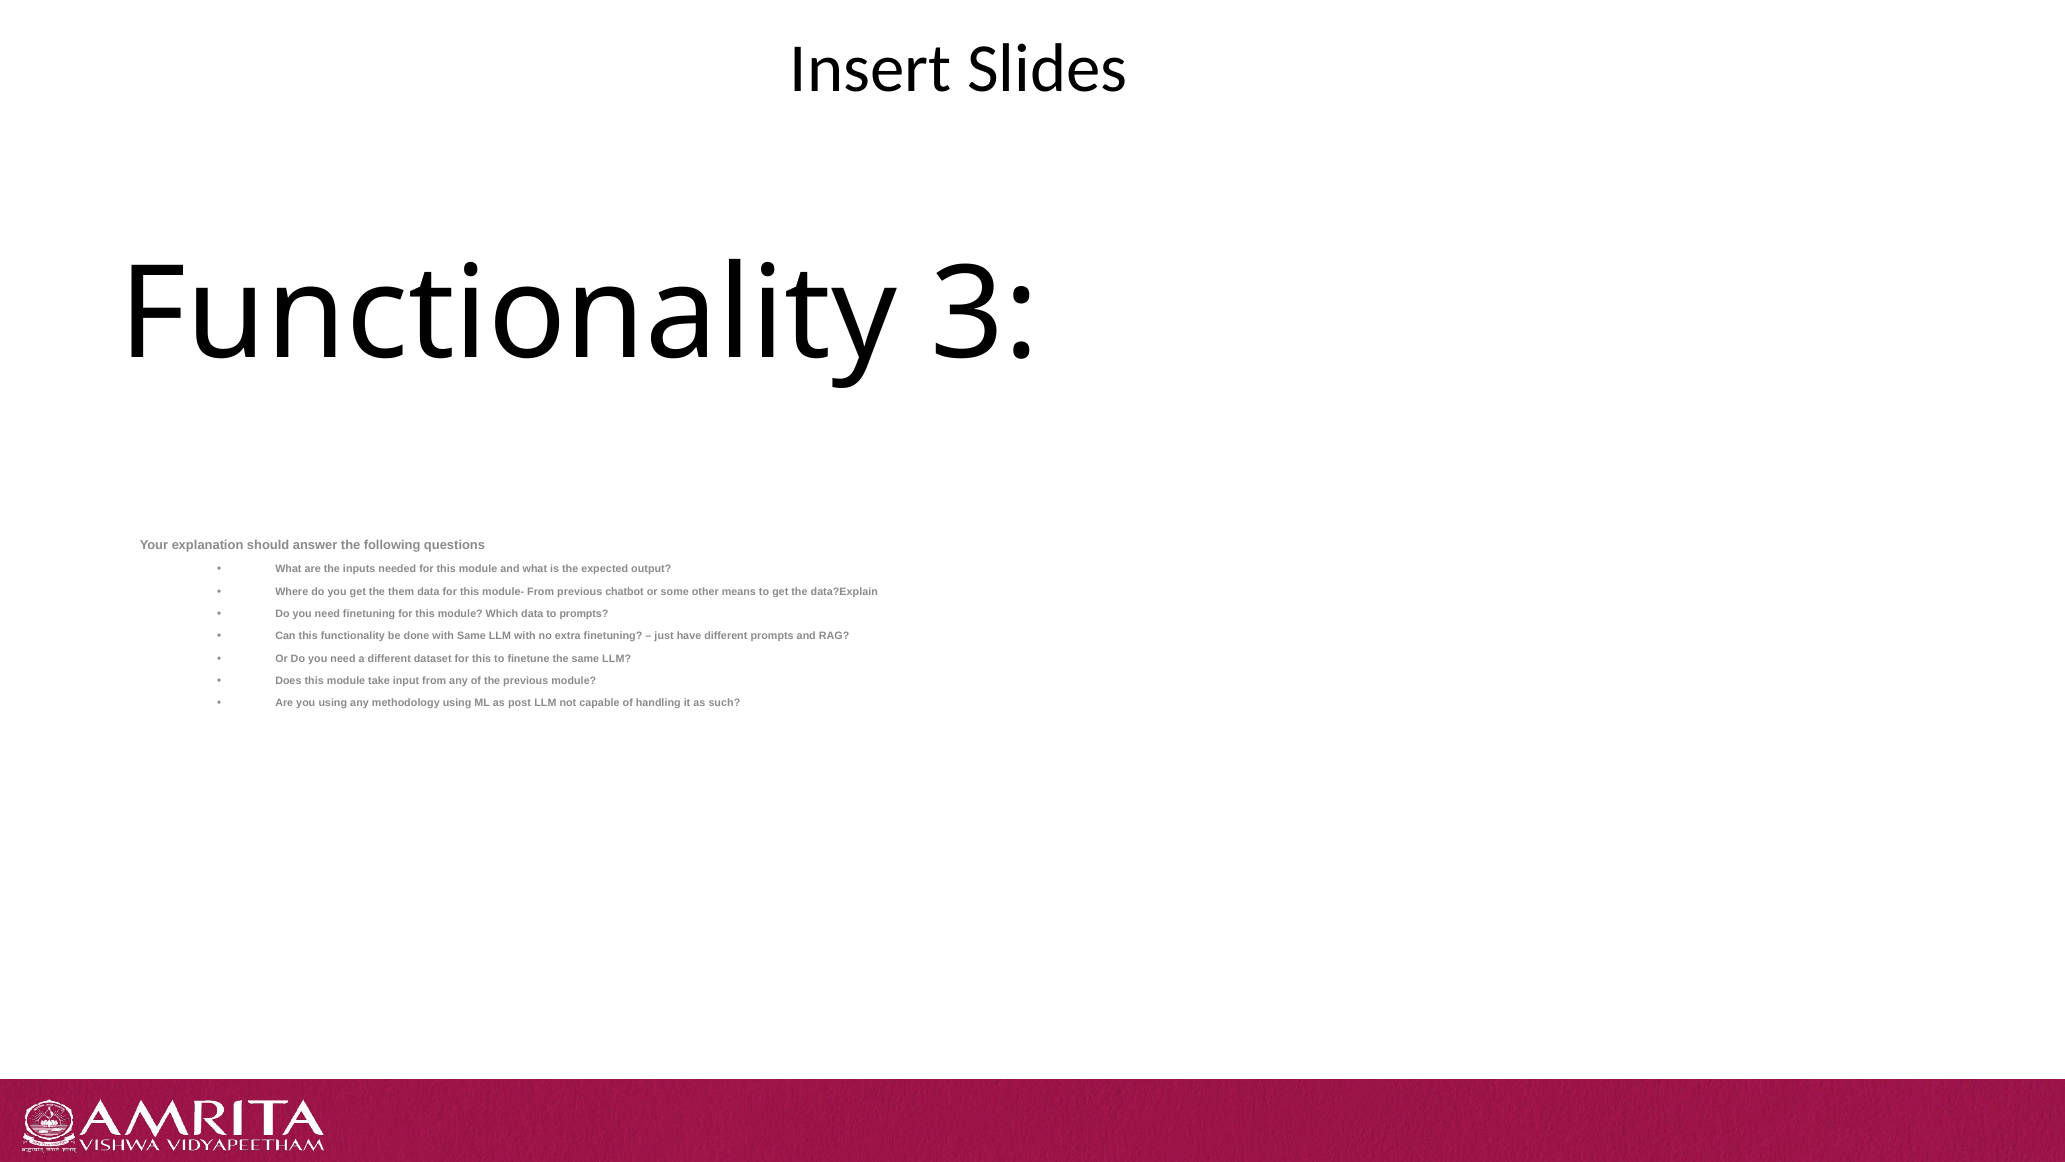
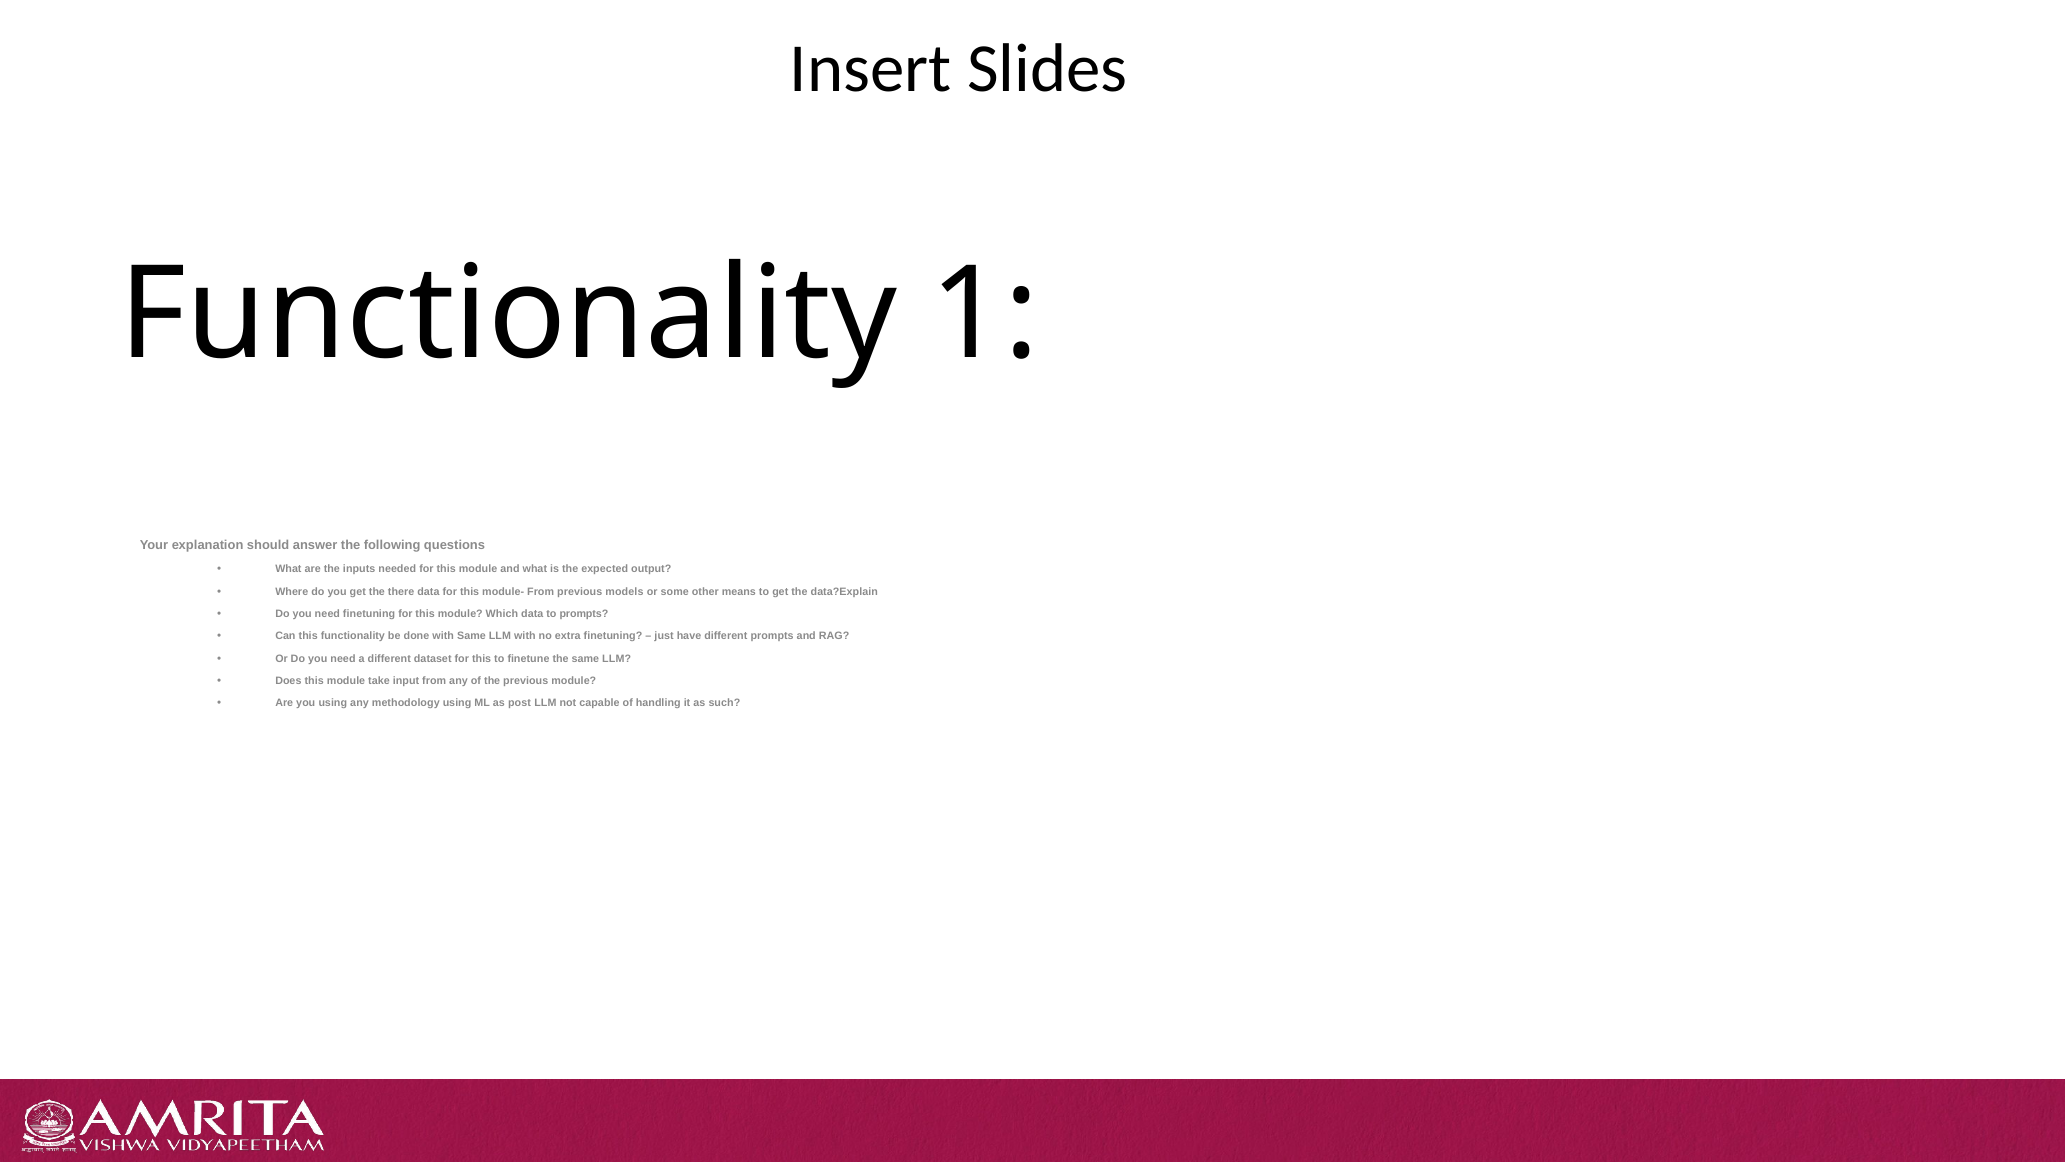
3: 3 -> 1 (985, 315)
them: them -> there (401, 591)
chatbot: chatbot -> models (624, 591)
